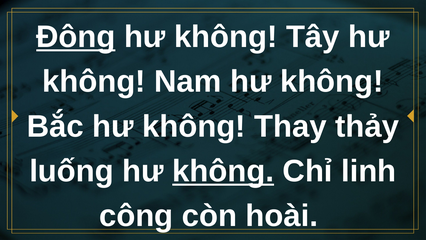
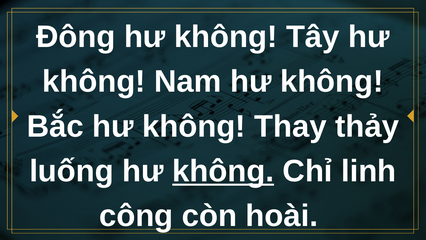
Đông underline: present -> none (76, 37)
